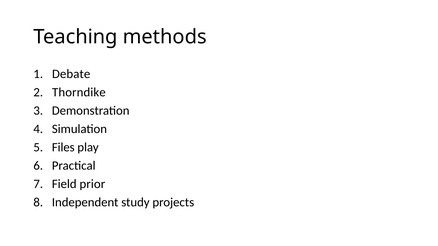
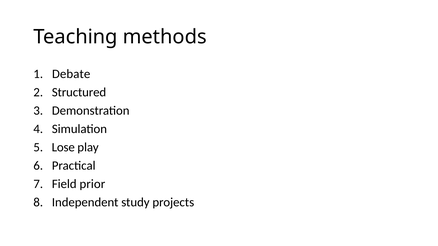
Thorndike: Thorndike -> Structured (79, 92)
Files: Files -> Lose (63, 148)
